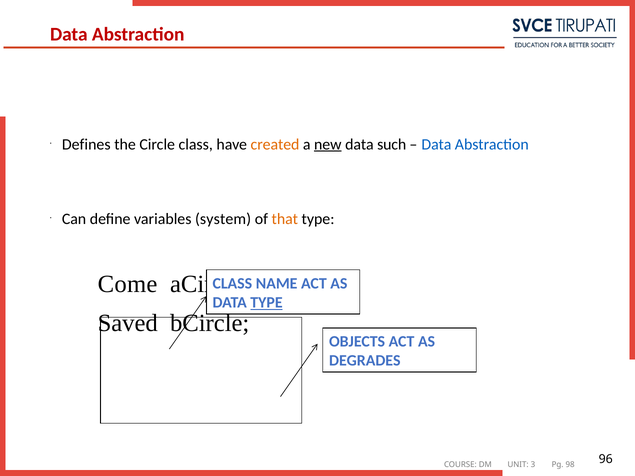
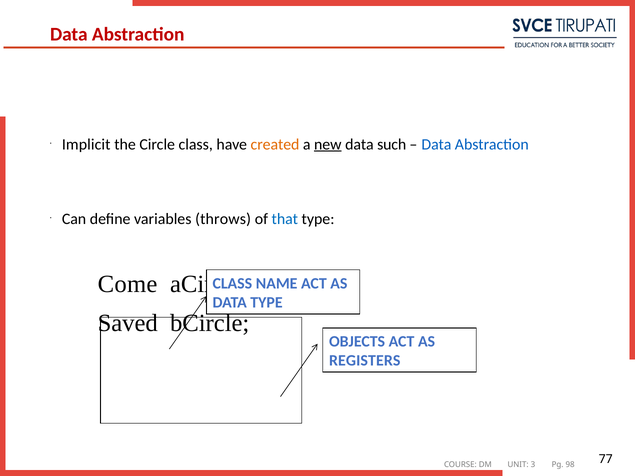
Defines: Defines -> Implicit (86, 144)
system: system -> throws (223, 219)
that colour: orange -> blue (285, 219)
TYPE underline: present -> none (266, 303)
DEGRADES: DEGRADES -> REGISTERS (365, 361)
96: 96 -> 77 (606, 459)
